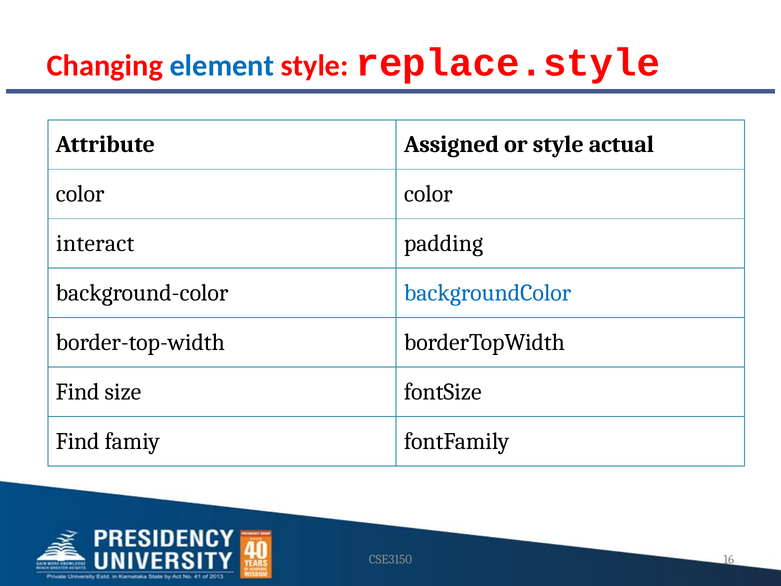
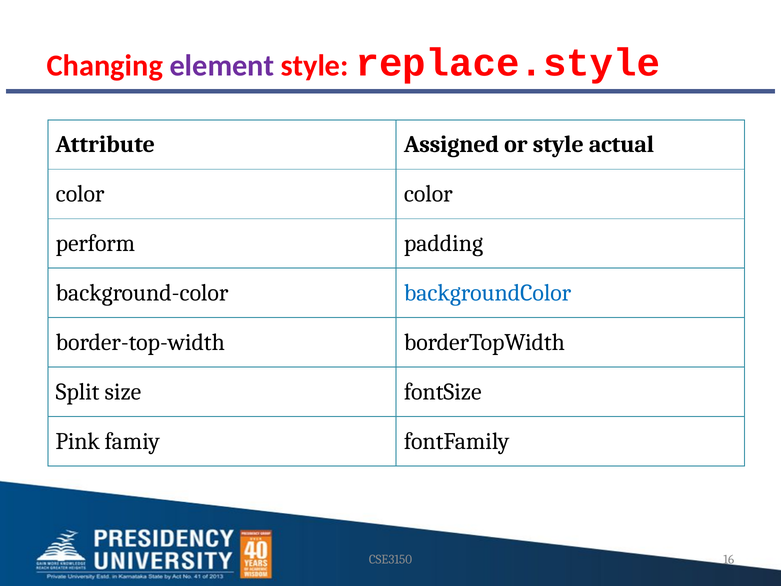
element colour: blue -> purple (222, 66)
interact: interact -> perform (95, 243)
Find: Find -> Split (78, 392)
Find: Find -> Pink (78, 441)
